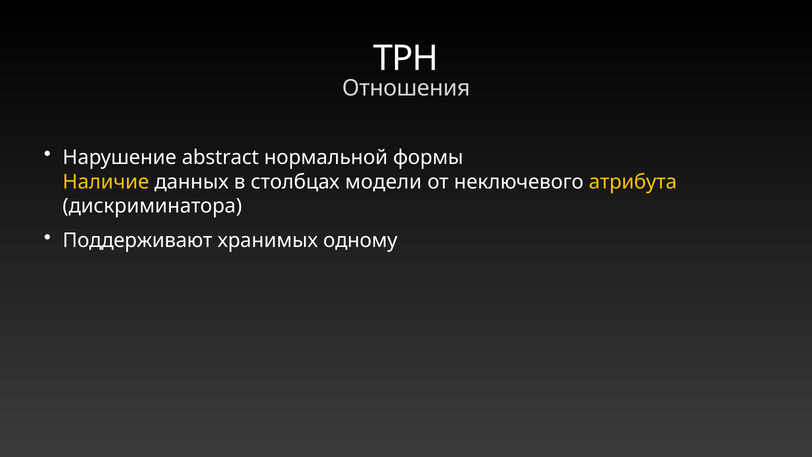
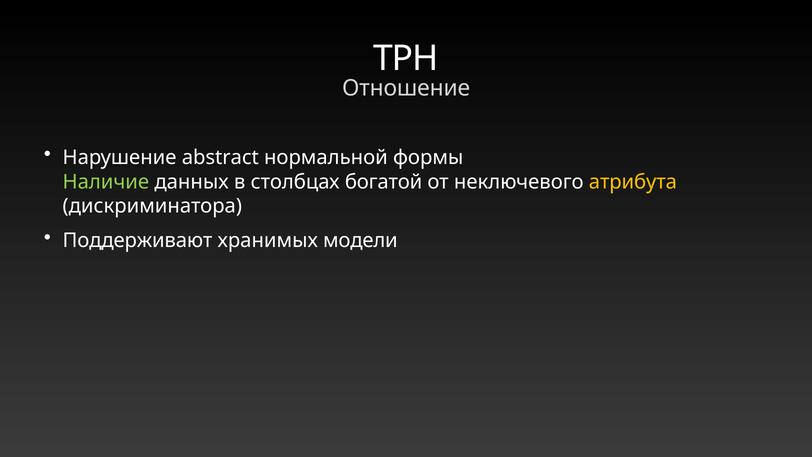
Отношения: Отношения -> Отношение (406, 88)
Наличие colour: yellow -> light green (106, 182)
модели: модели -> богатой (384, 182)
одному: одному -> модели (360, 241)
